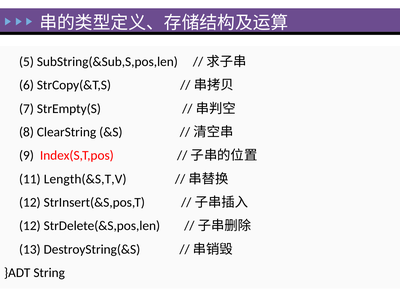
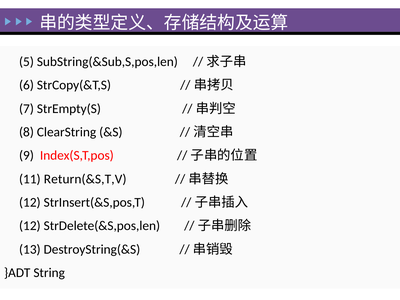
Length(&S,T,V: Length(&S,T,V -> Return(&S,T,V (85, 179)
